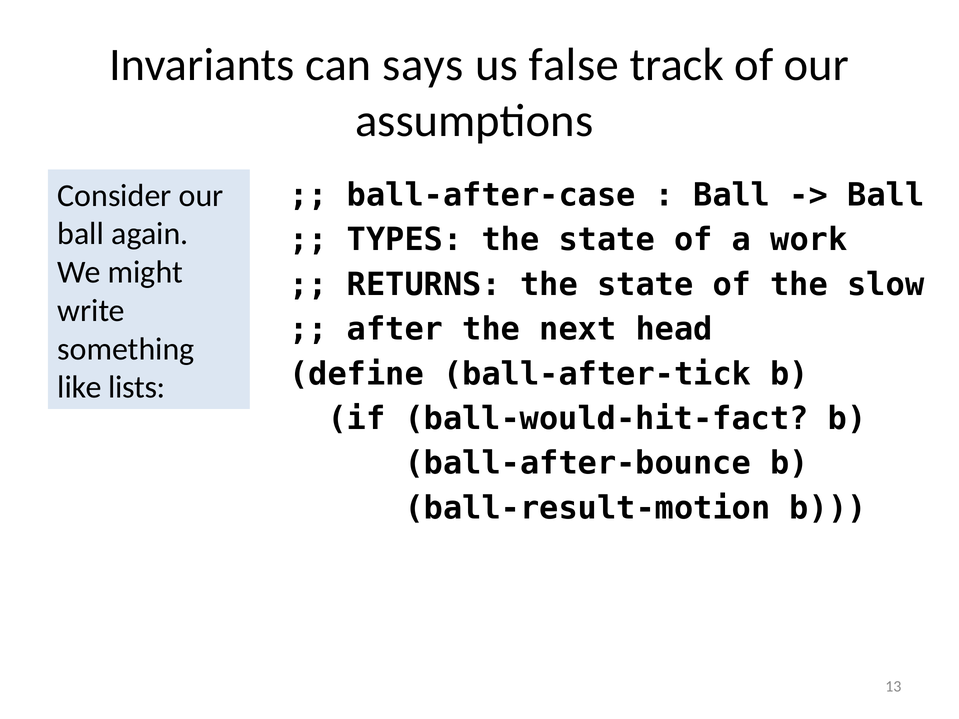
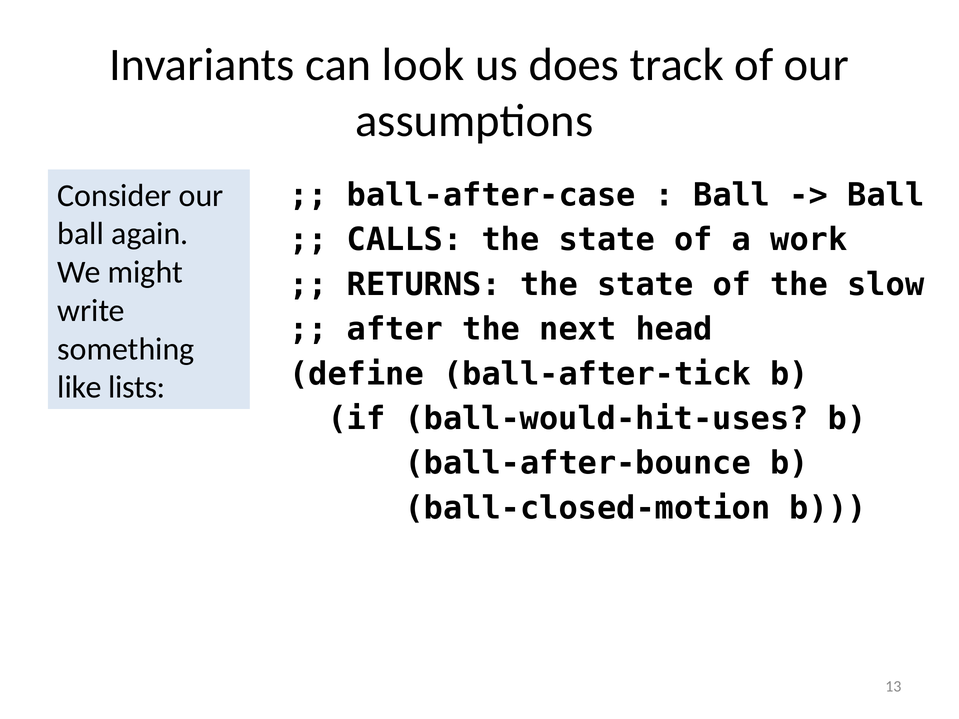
says: says -> look (423, 65)
false: false -> does (574, 65)
TYPES: TYPES -> CALLS (405, 240)
ball-would-hit-fact: ball-would-hit-fact -> ball-would-hit-uses (607, 419)
ball-result-motion: ball-result-motion -> ball-closed-motion (587, 508)
